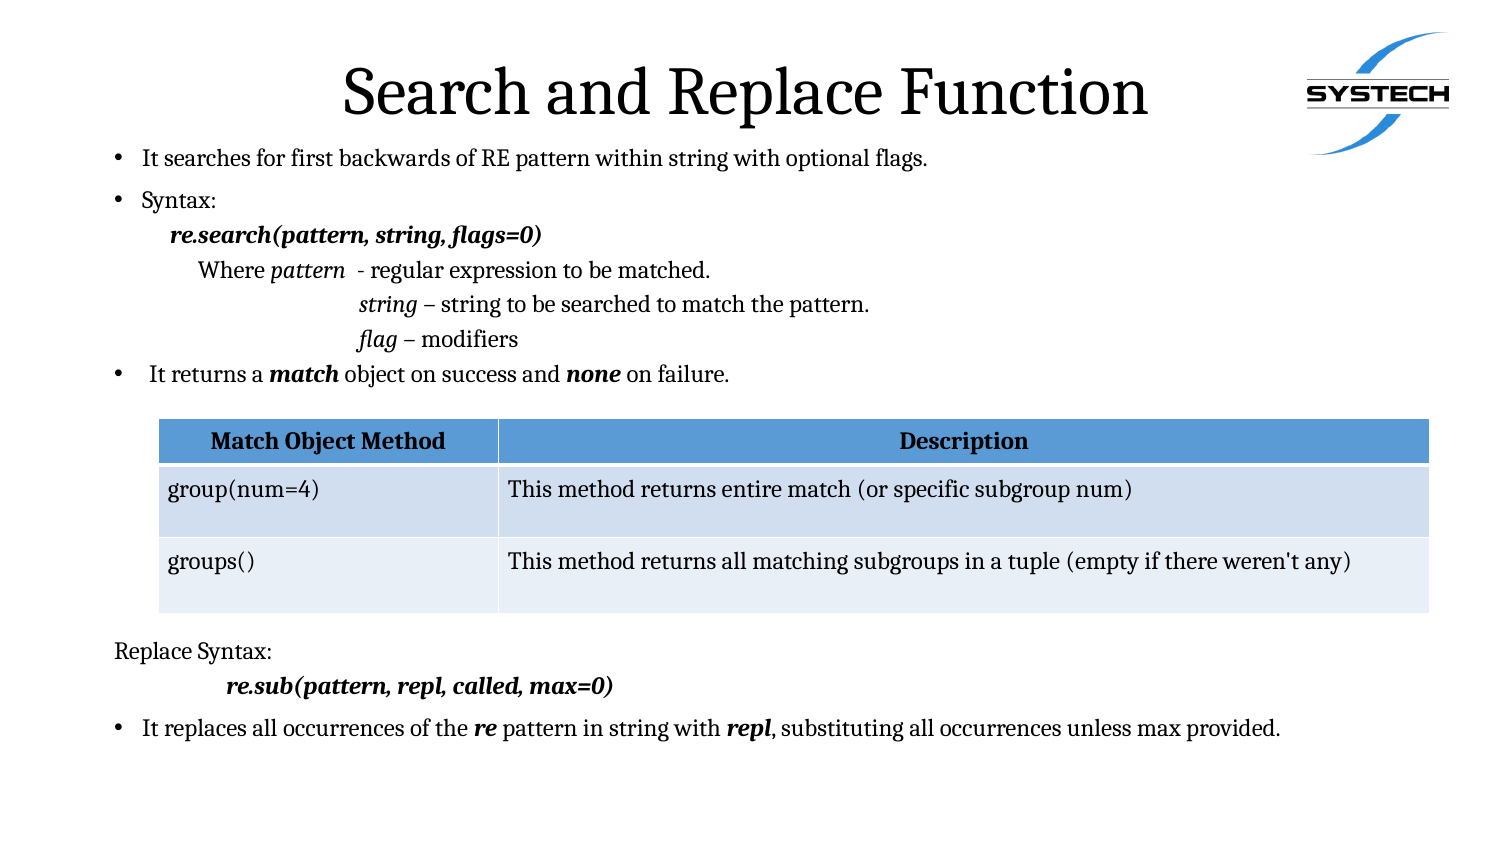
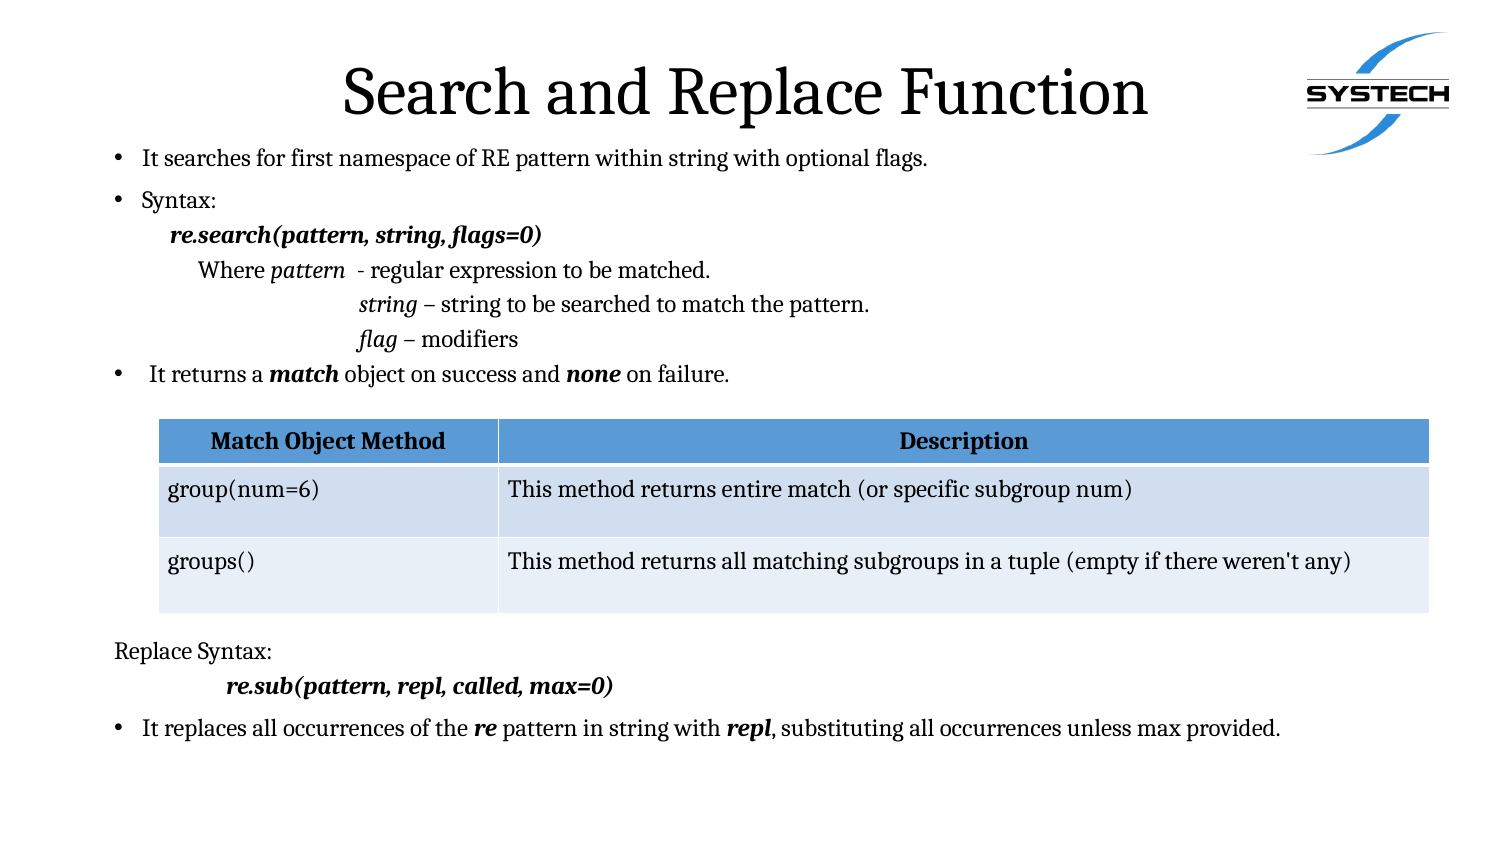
backwards: backwards -> namespace (395, 158)
group(num=4: group(num=4 -> group(num=6 (244, 489)
